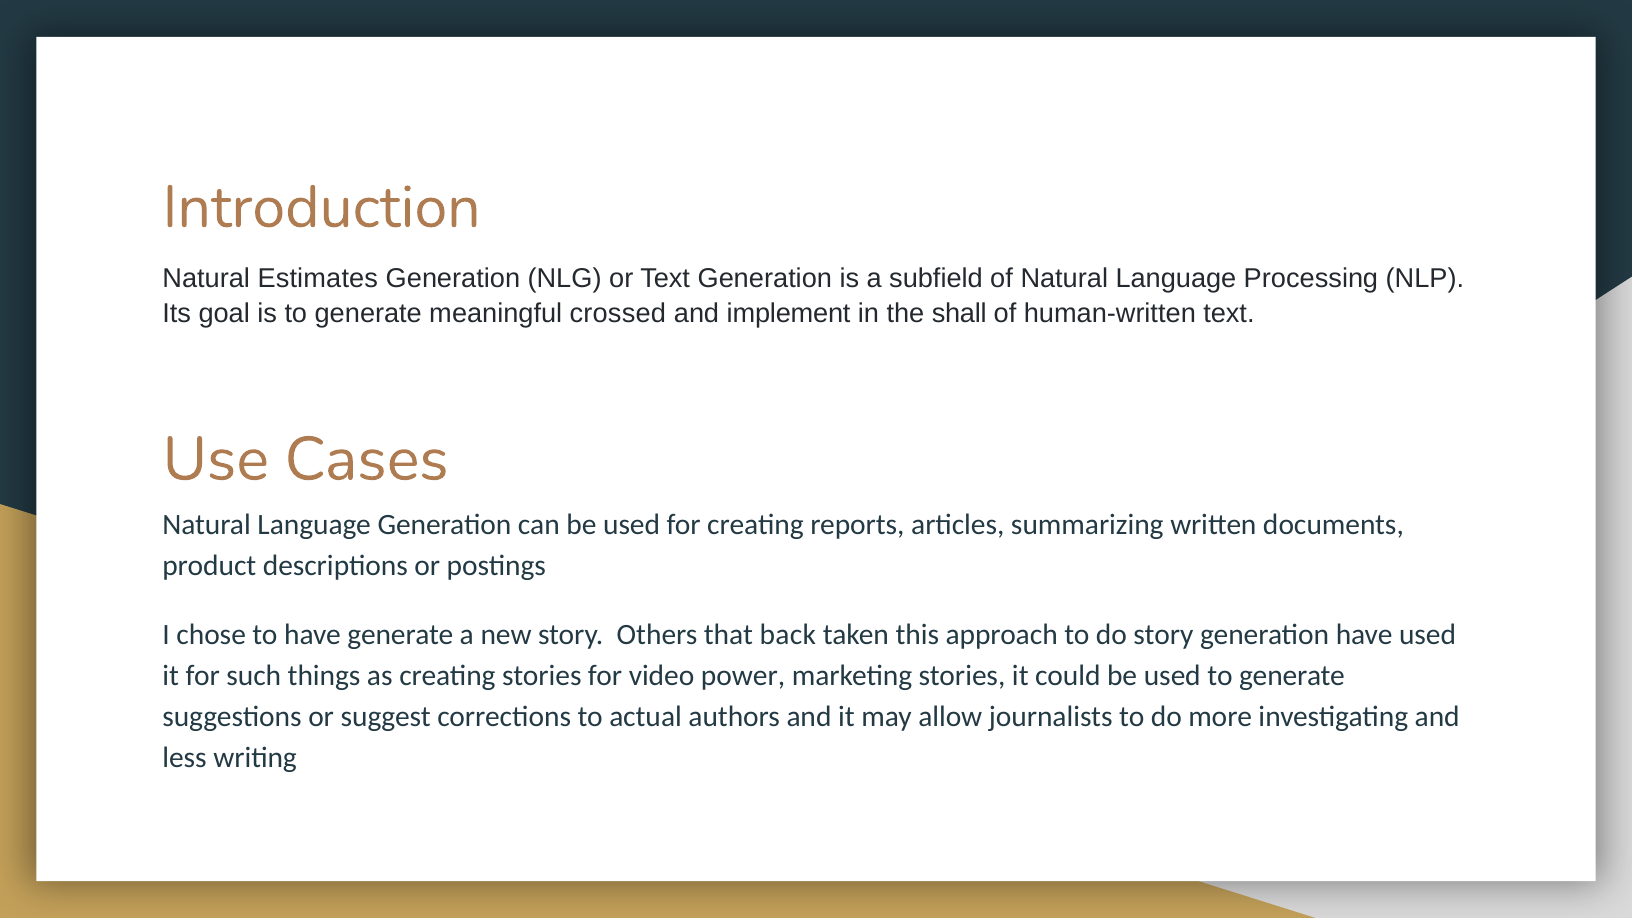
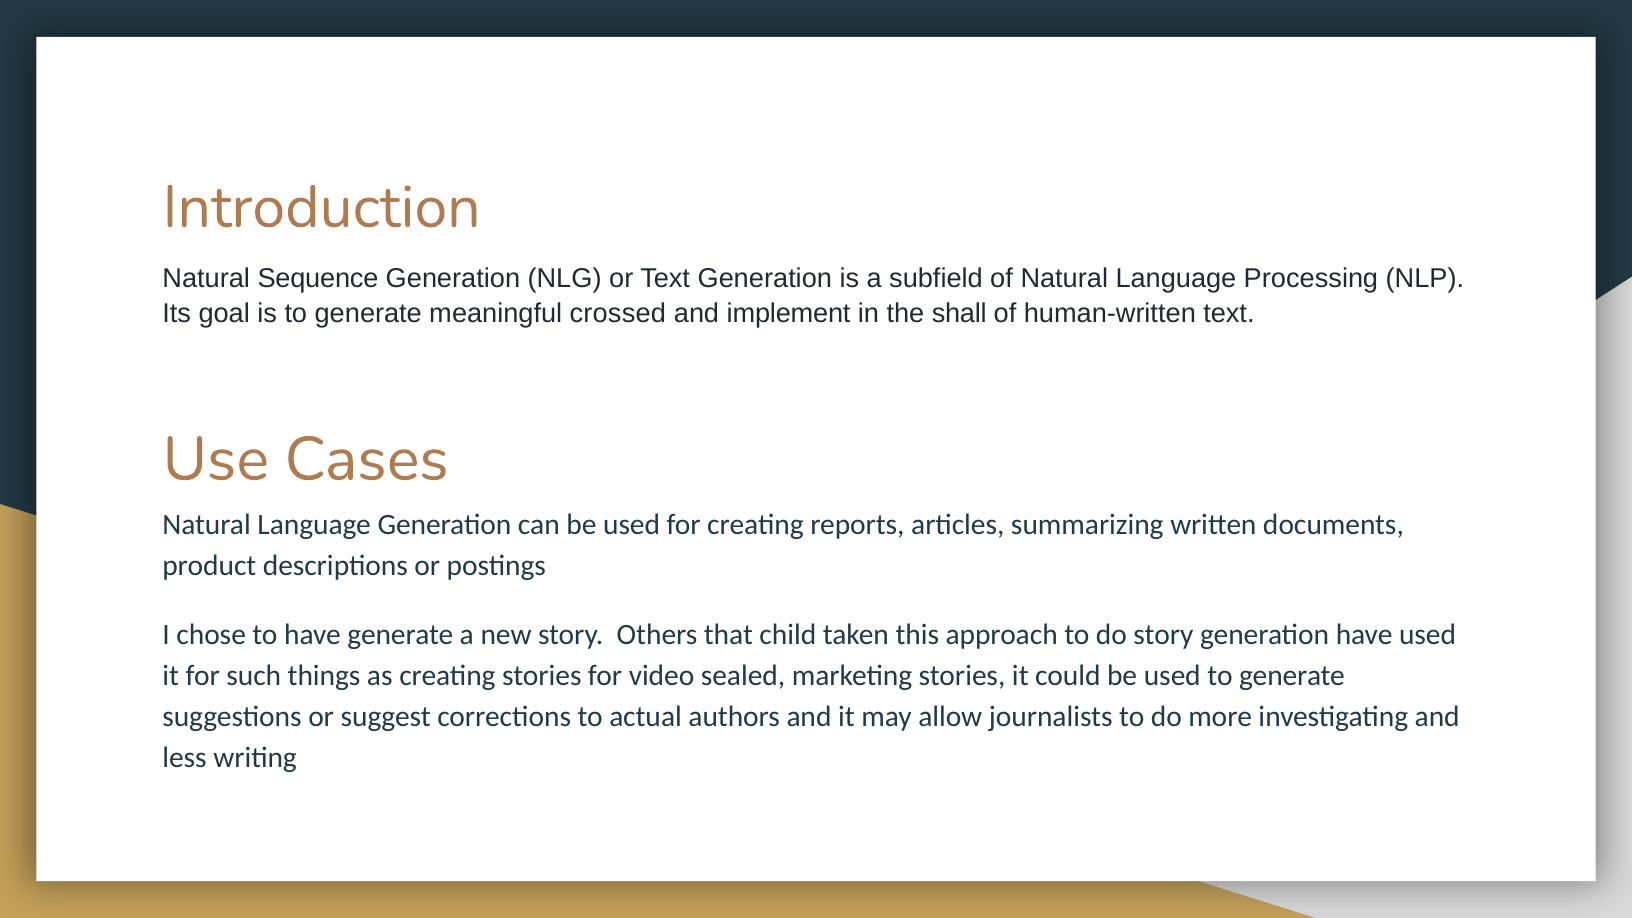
Estimates: Estimates -> Sequence (318, 279)
back: back -> child (788, 634)
power: power -> sealed (743, 676)
